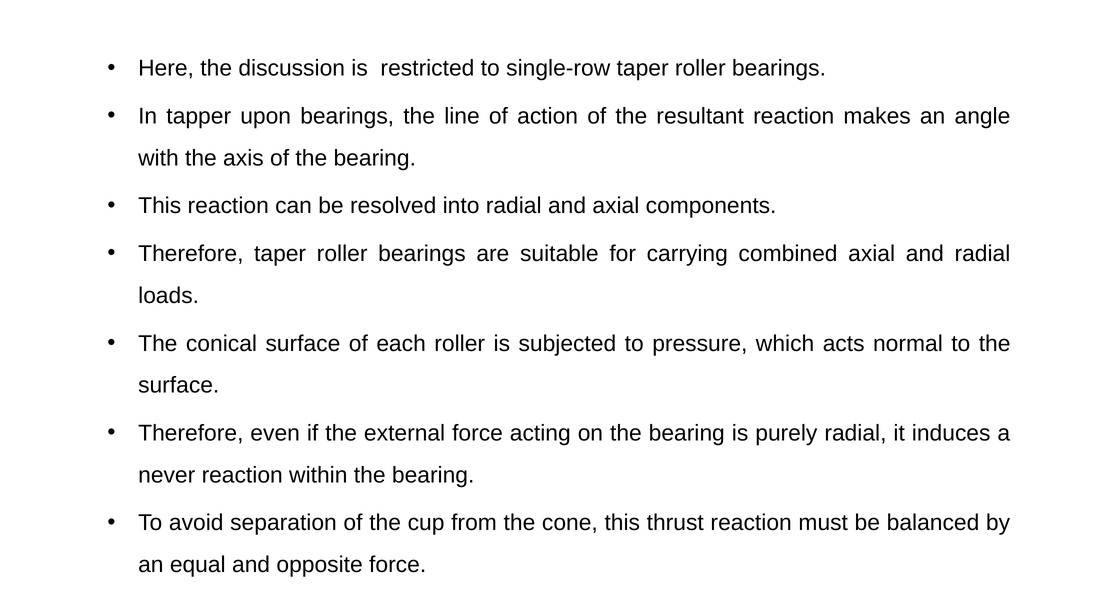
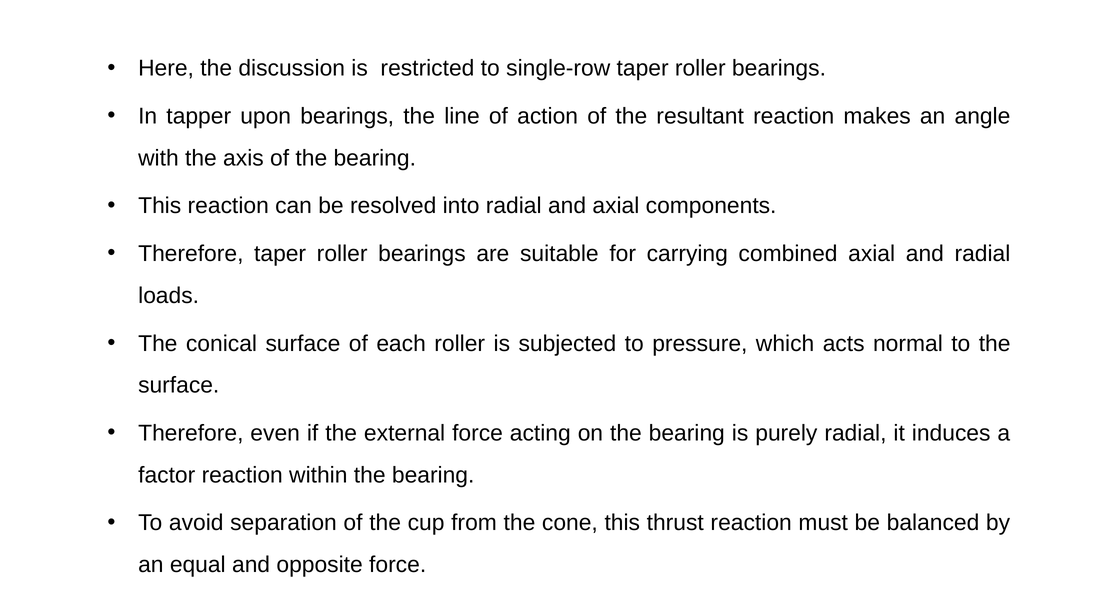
never: never -> factor (167, 475)
